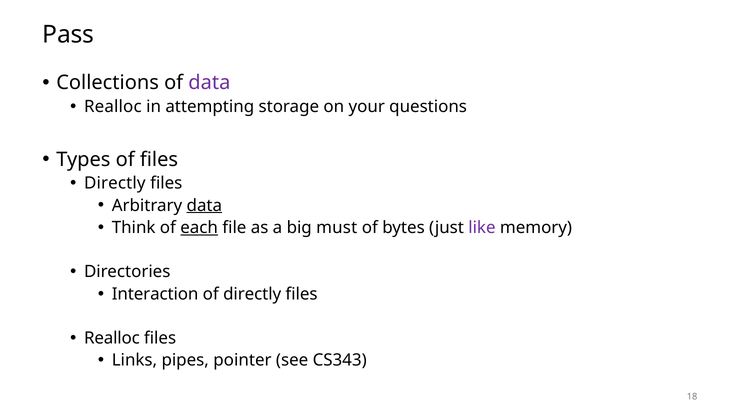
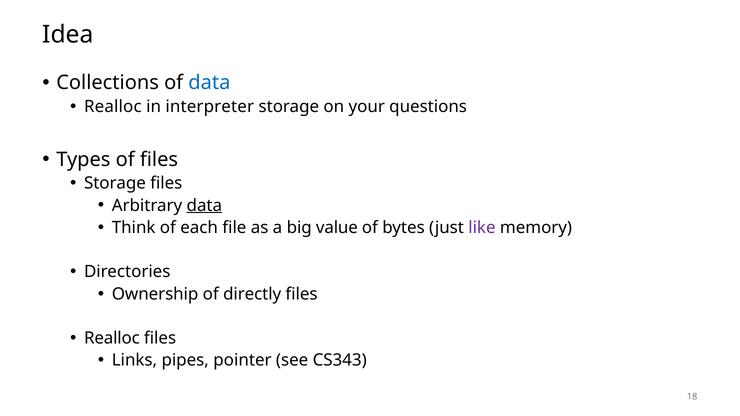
Pass: Pass -> Idea (68, 35)
data colour: purple -> blue (209, 83)
attempting: attempting -> interpreter (210, 107)
Directly: Directly -> Storage (115, 183)
each underline: present -> none (199, 228)
must: must -> value (337, 228)
Interaction: Interaction -> Ownership (155, 294)
